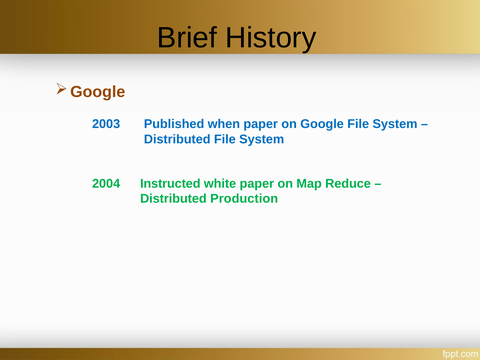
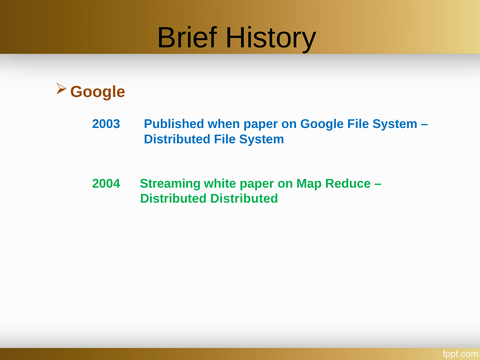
Instructed: Instructed -> Streaming (170, 184)
Distributed Production: Production -> Distributed (244, 199)
